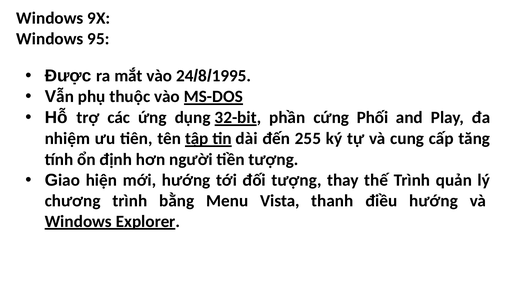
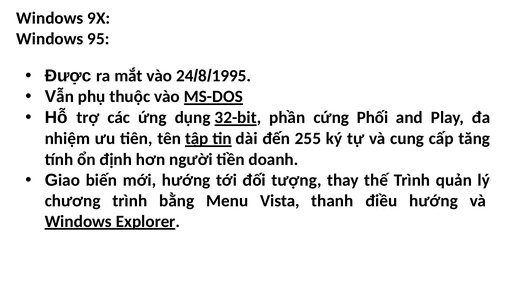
tiền tượng: tượng -> doanh (273, 160)
hiện: hiện -> biến (101, 180)
